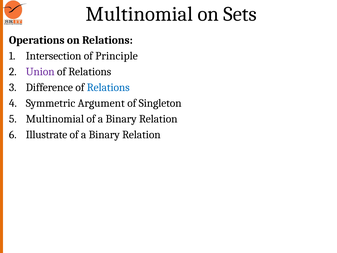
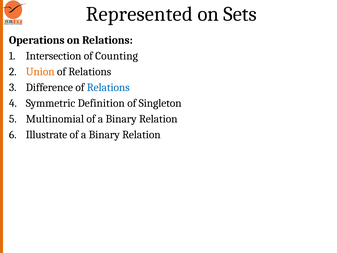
Multinomial: Multinomial -> Represented (139, 14)
Principle: Principle -> Counting (117, 56)
Union colour: purple -> orange (40, 72)
Argument: Argument -> Definition (101, 103)
